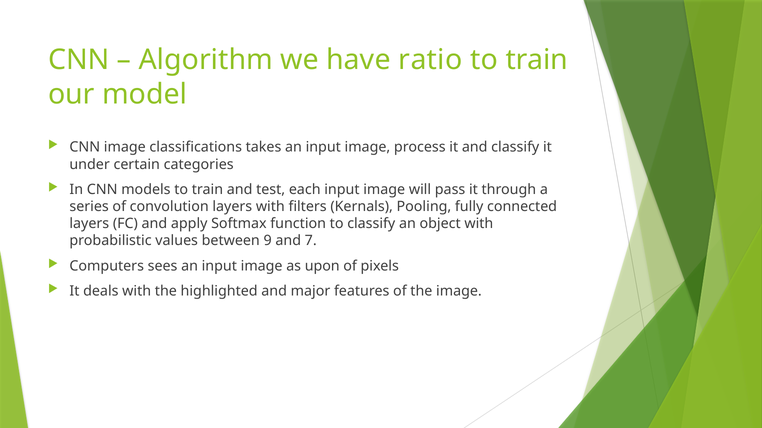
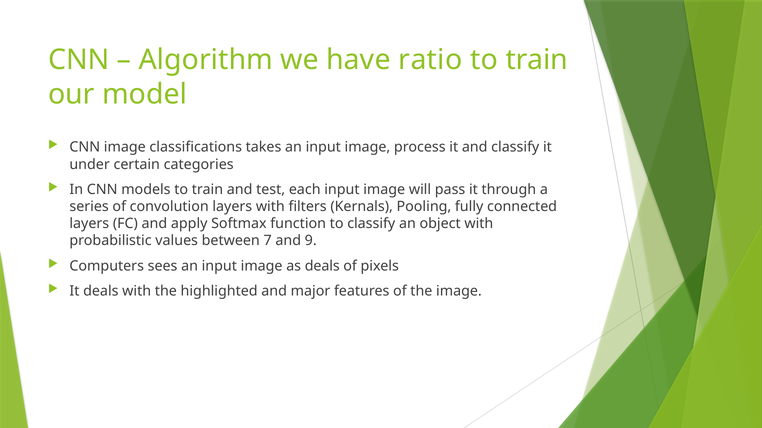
9: 9 -> 7 (268, 241)
7: 7 -> 9 (311, 241)
as upon: upon -> deals (322, 266)
